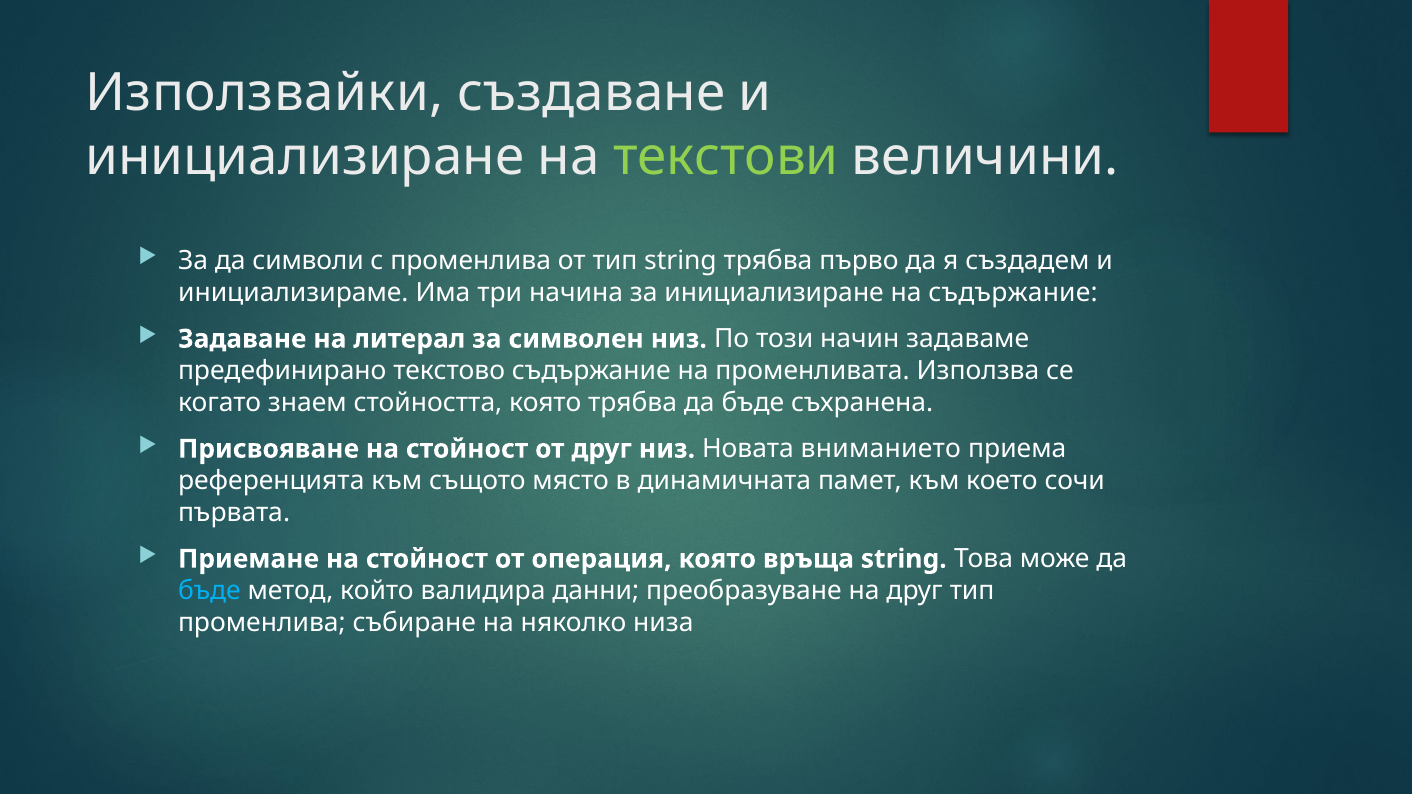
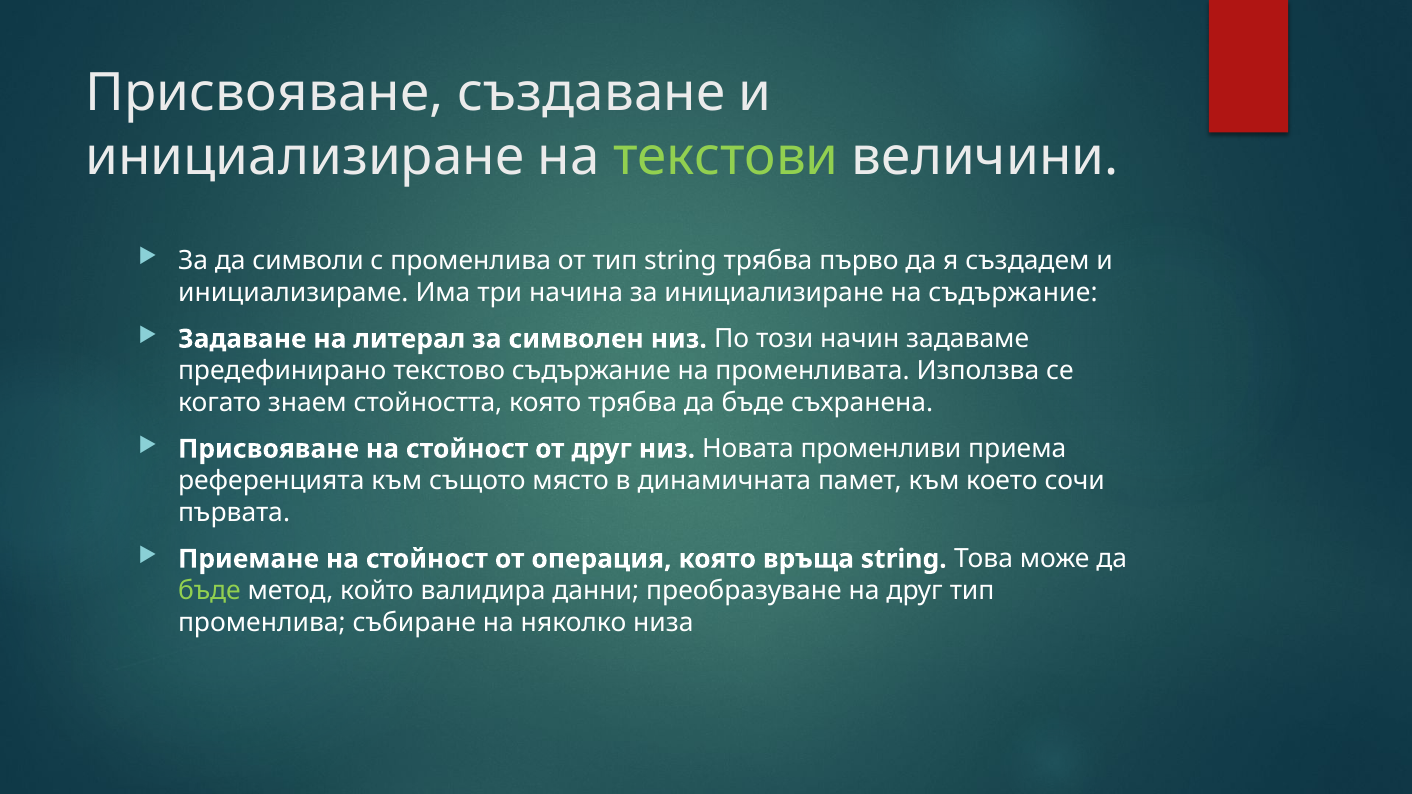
Използвайки: Използвайки -> Присвояване (265, 93)
вниманието: вниманието -> променливи (881, 449)
бъде colour: light blue -> light green (209, 591)
